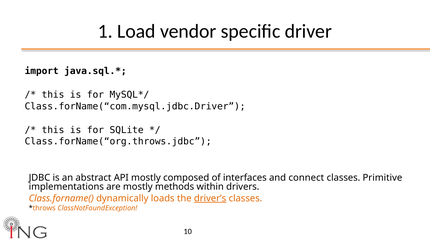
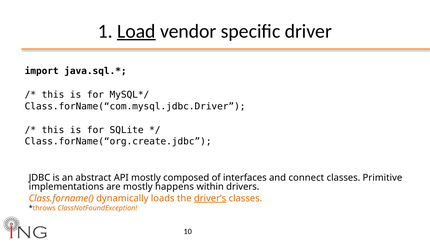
Load underline: none -> present (136, 31)
Class.forName(“org.throws.jdbc: Class.forName(“org.throws.jdbc -> Class.forName(“org.create.jdbc (118, 141)
methods: methods -> happens (175, 187)
